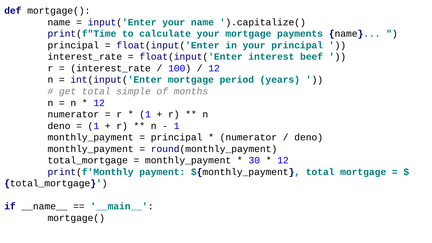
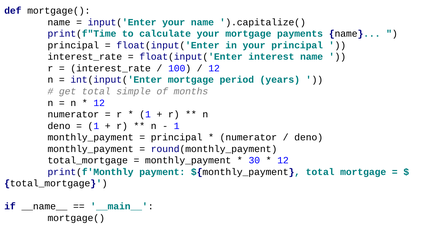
interest beef: beef -> name (312, 57)
